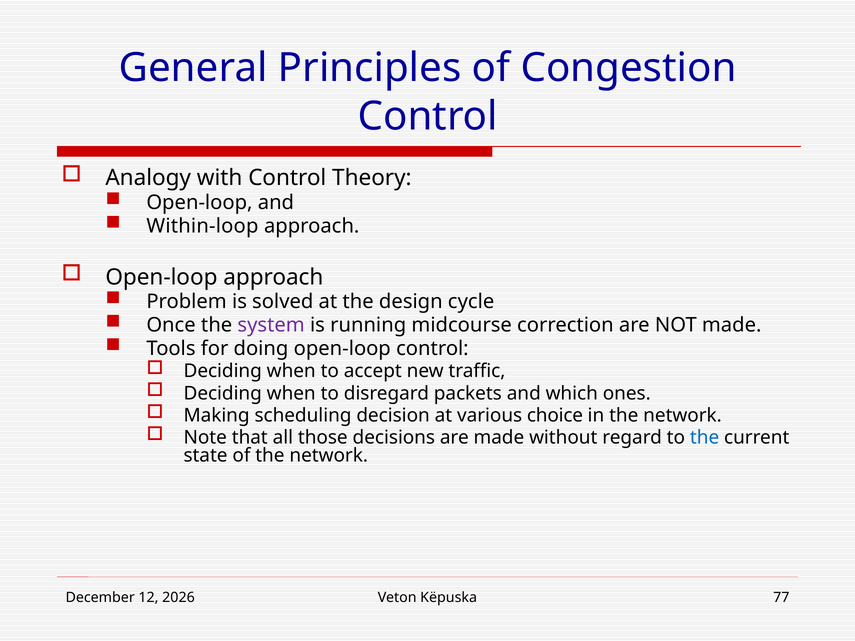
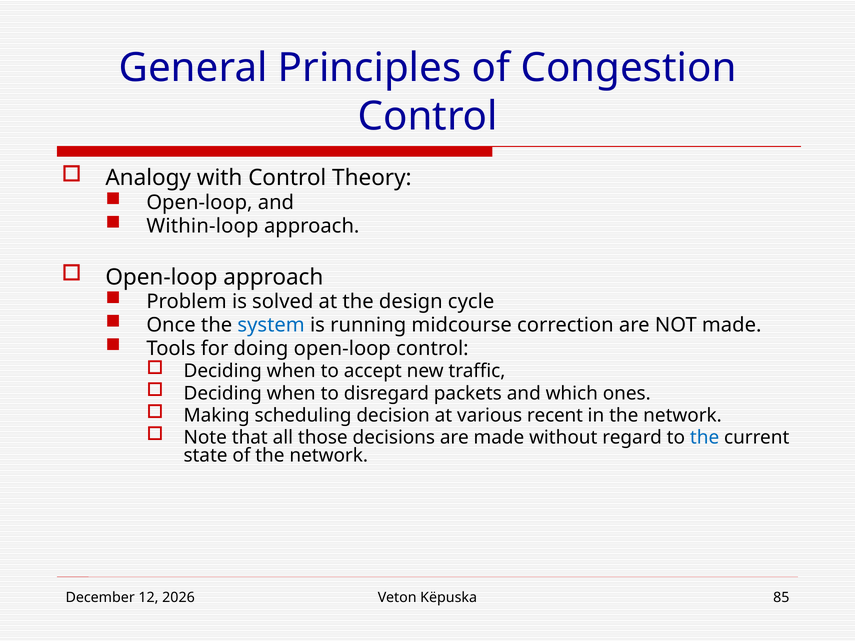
system colour: purple -> blue (271, 325)
choice: choice -> recent (555, 415)
77: 77 -> 85 (781, 598)
